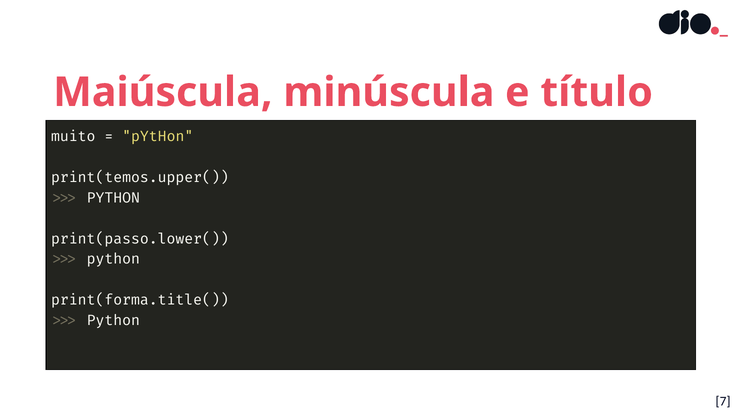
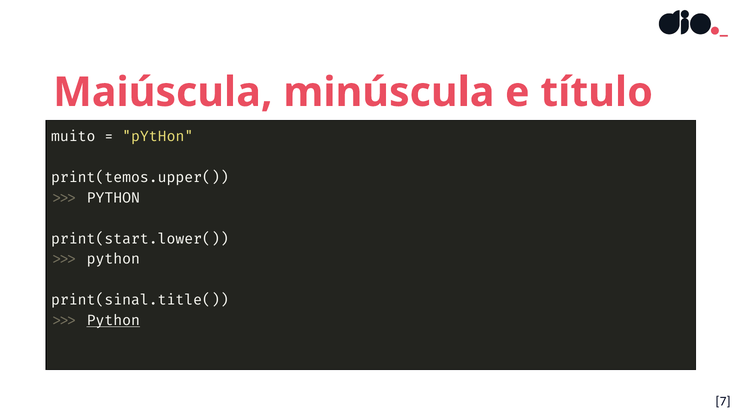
print(passo.lower(: print(passo.lower( -> print(start.lower( (140, 239)
print(forma.title(: print(forma.title( -> print(sinal.title( (140, 300)
Python underline: none -> present (113, 320)
